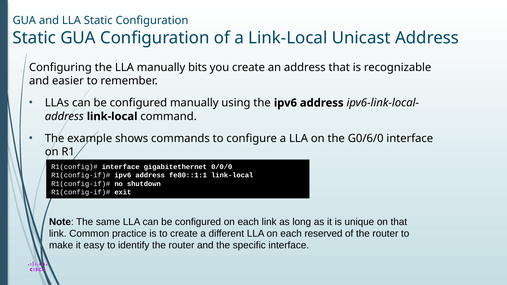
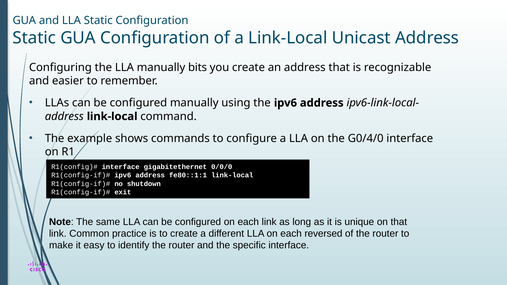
G0/6/0: G0/6/0 -> G0/4/0 (366, 138)
reserved: reserved -> reversed (323, 234)
